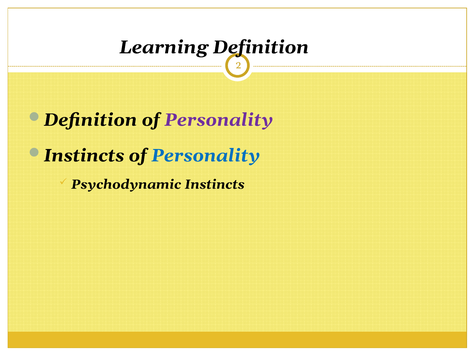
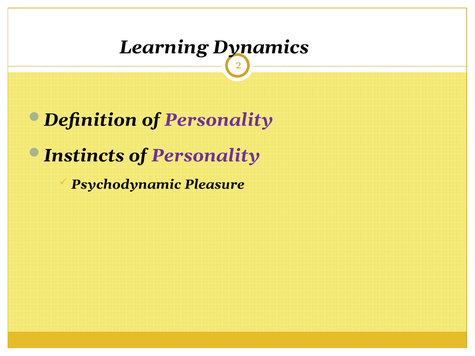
Learning Definition: Definition -> Dynamics (261, 47)
Personality colour: blue -> purple (206, 156)
Psychodynamic Instincts: Instincts -> Pleasure (215, 185)
